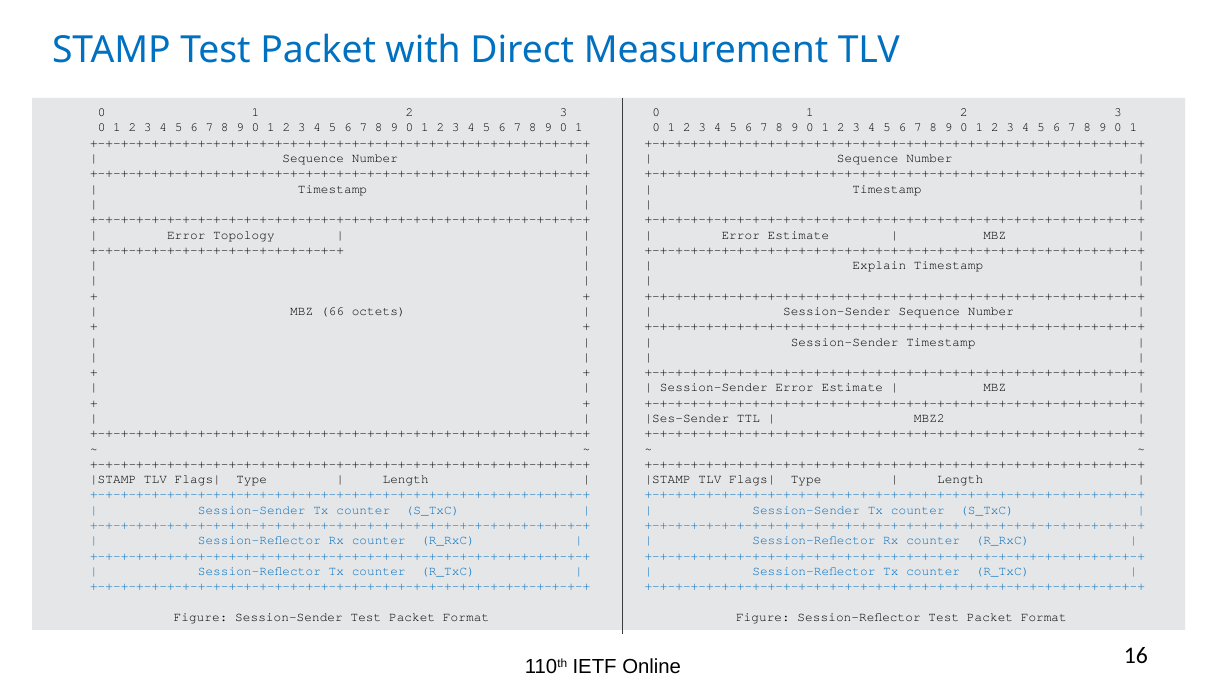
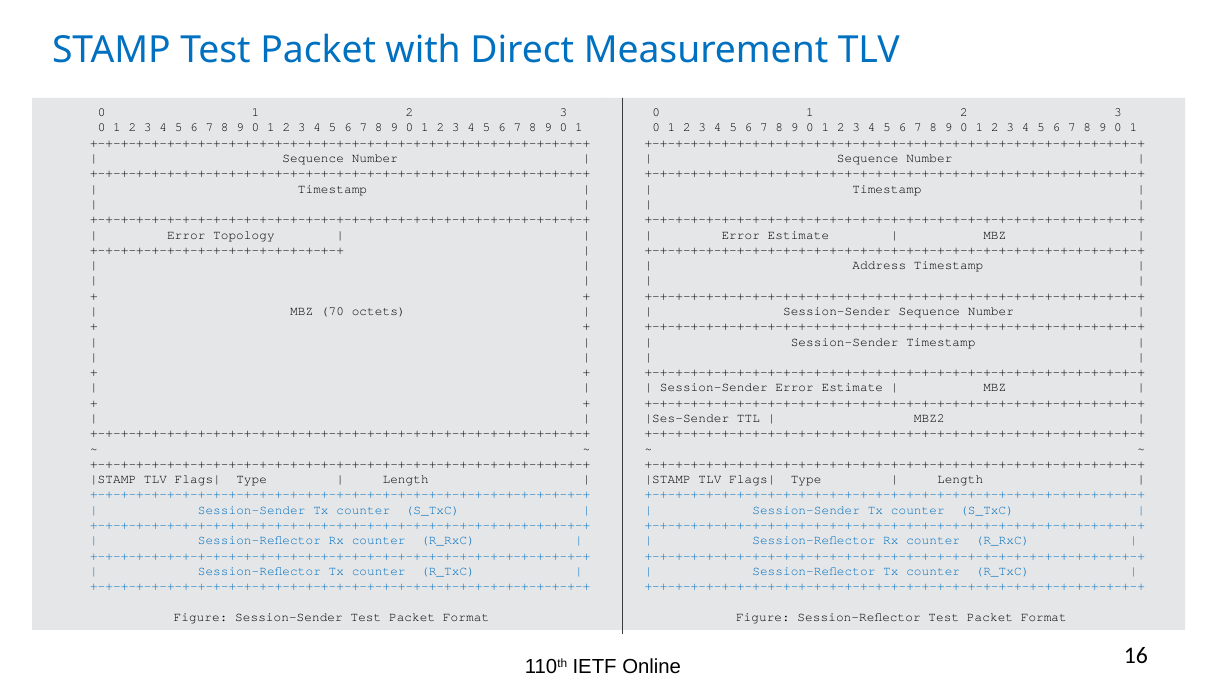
Explain: Explain -> Address (879, 265)
66: 66 -> 70 (332, 311)
